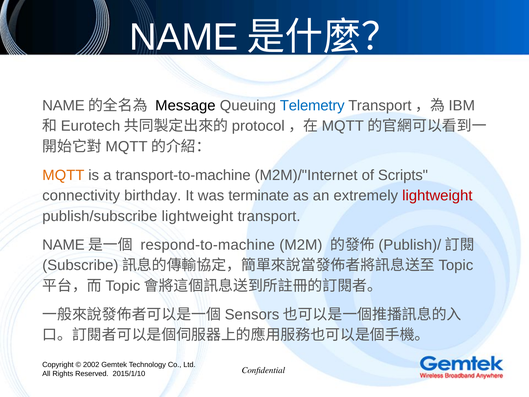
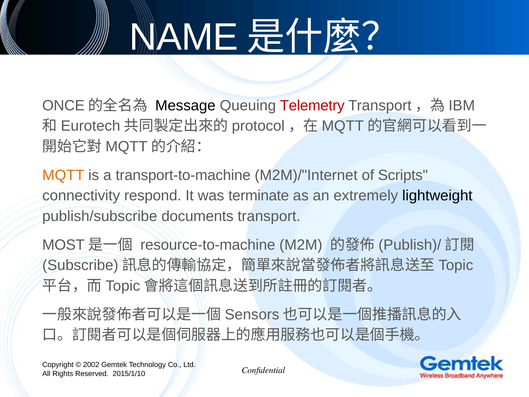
NAME: NAME -> ONCE (63, 105)
Telemetry colour: blue -> red (312, 105)
birthday: birthday -> respond (153, 196)
lightweight colour: red -> black (437, 196)
publish/subscribe lightweight: lightweight -> documents (197, 216)
NAME: NAME -> MOST (63, 245)
respond-to-machine: respond-to-machine -> resource-to-machine (208, 245)
